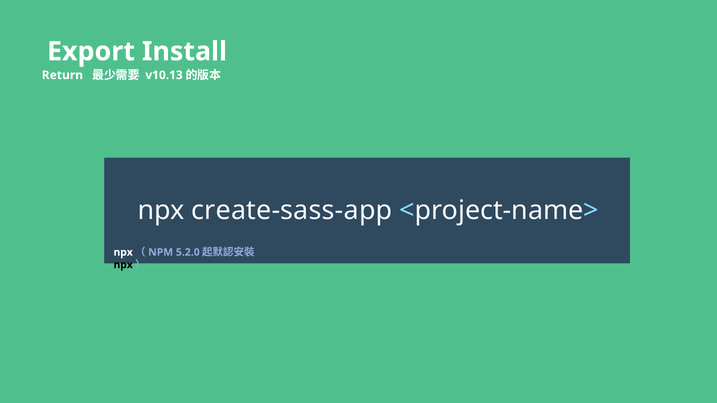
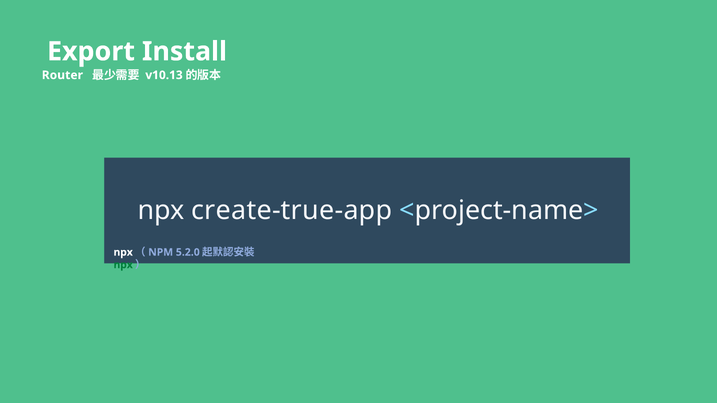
Return: Return -> Router (62, 75)
create-sass-app: create-sass-app -> create-true-app (292, 211)
npx colour: black -> green (123, 265)
